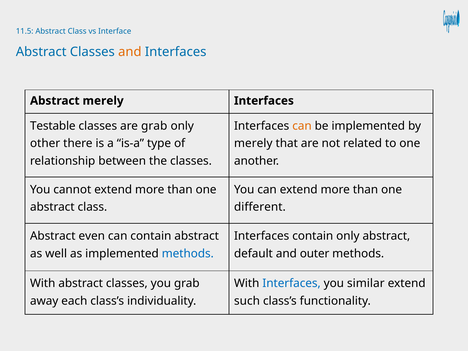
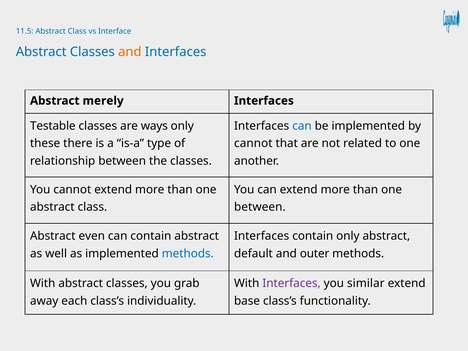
are grab: grab -> ways (154, 126)
can colour: orange -> blue (302, 126)
other: other -> these (45, 143)
merely: merely -> cannot (253, 143)
different: different -> between (260, 207)
Interfaces colour: blue -> purple (292, 283)
such: such -> base (247, 301)
